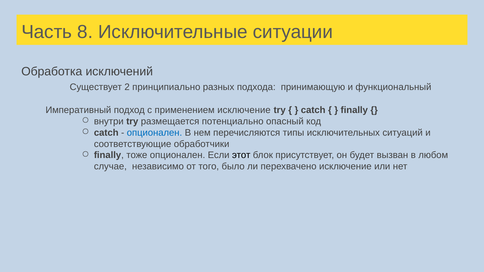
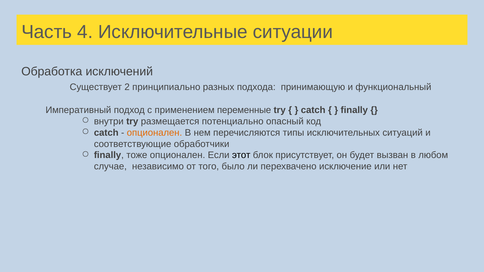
8: 8 -> 4 (85, 32)
применением исключение: исключение -> переменные (244, 110)
опционален colour: blue -> orange (154, 133)
